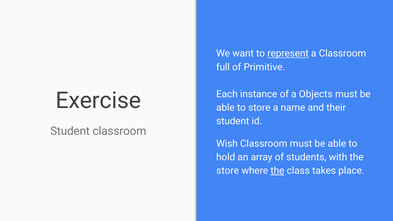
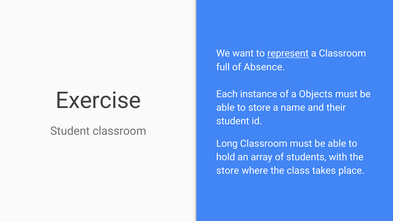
Primitive: Primitive -> Absence (264, 67)
Wish: Wish -> Long (227, 144)
the underline: present -> none (277, 171)
